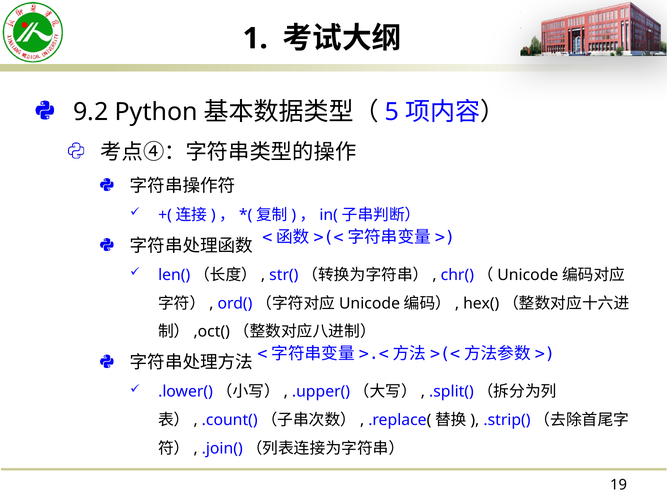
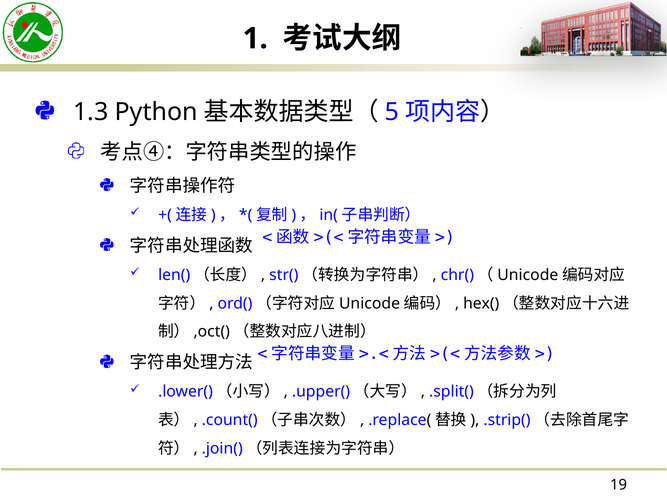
9.2: 9.2 -> 1.3 (91, 112)
